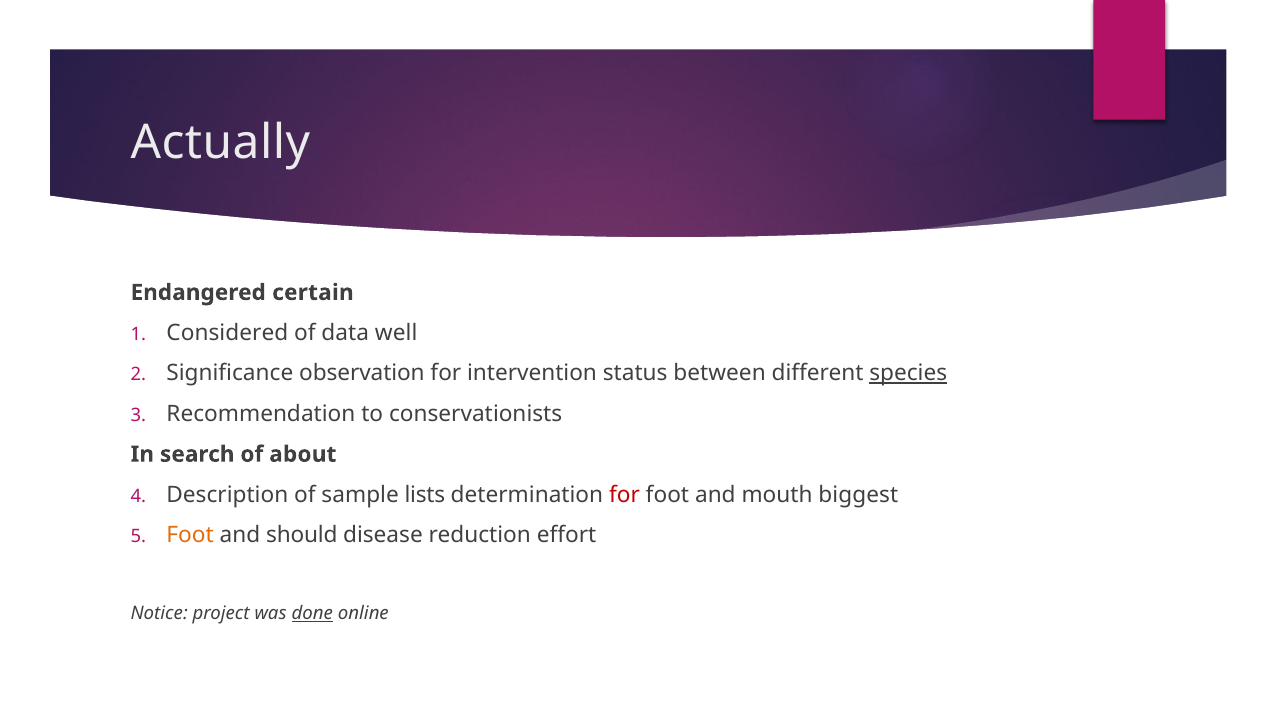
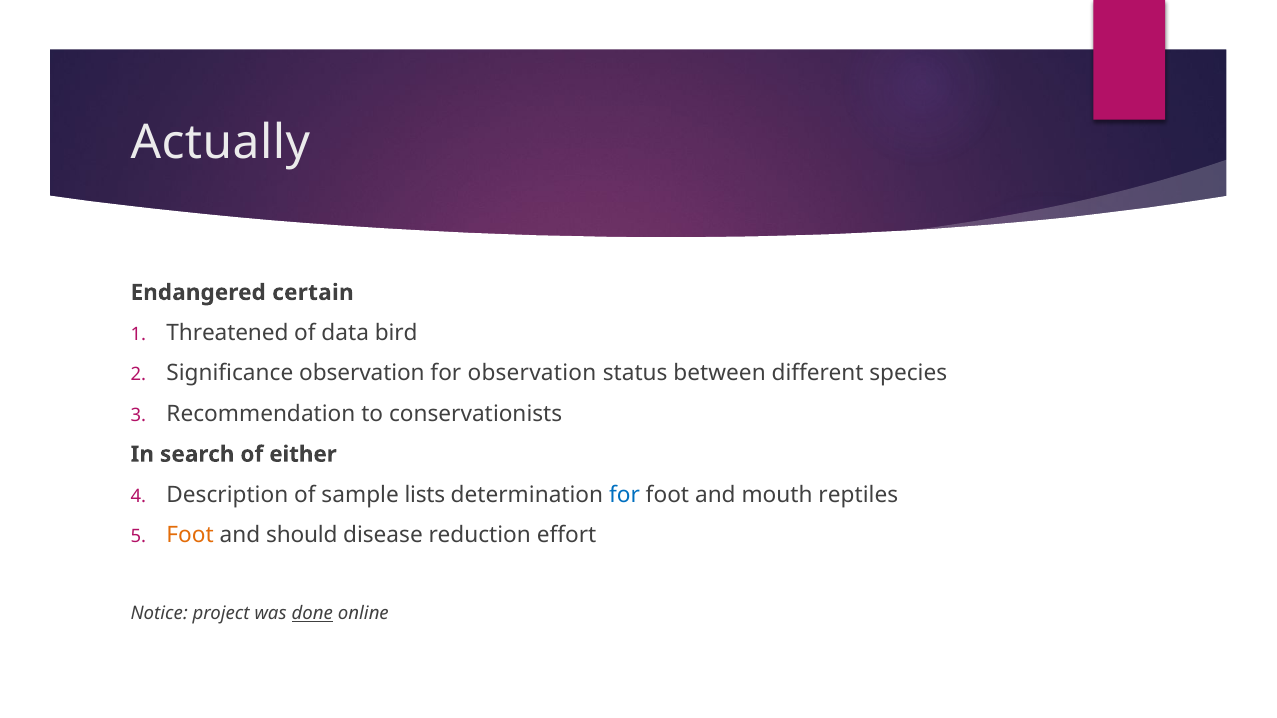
Considered: Considered -> Threatened (227, 333)
well: well -> bird (396, 333)
for intervention: intervention -> observation (532, 374)
species underline: present -> none (908, 374)
about: about -> either (303, 454)
for colour: red -> blue (625, 495)
biggest: biggest -> reptiles (858, 495)
